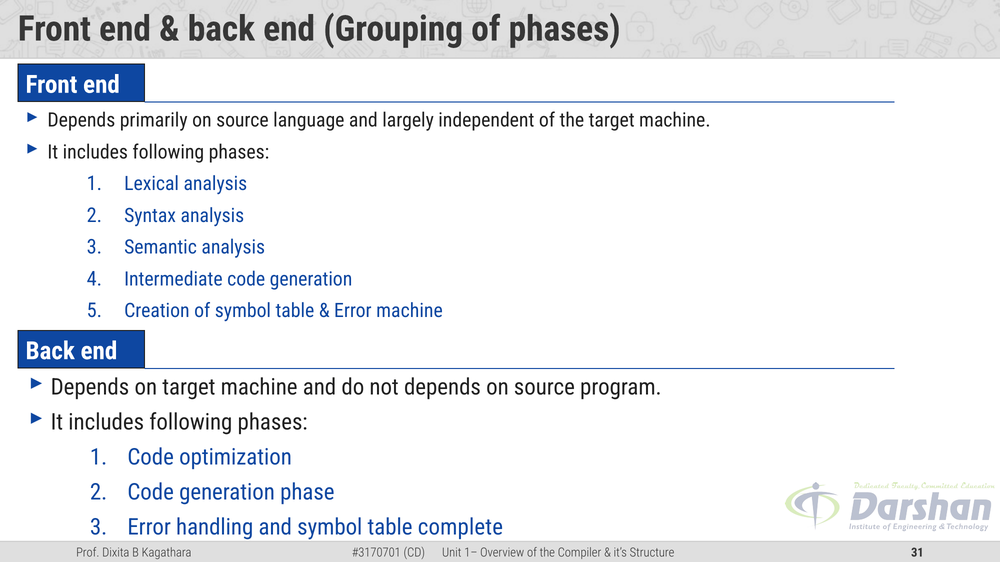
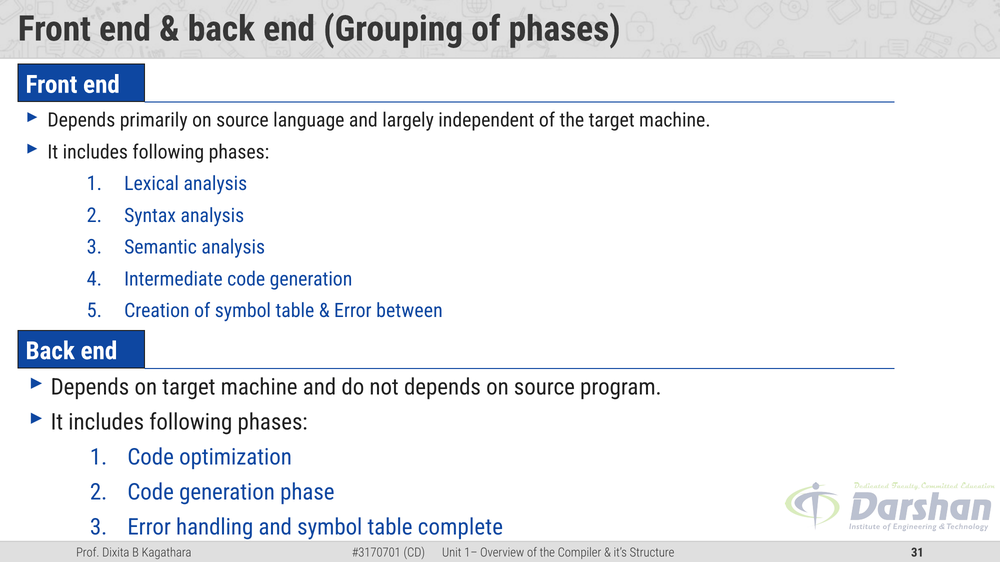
Error machine: machine -> between (409, 311)
